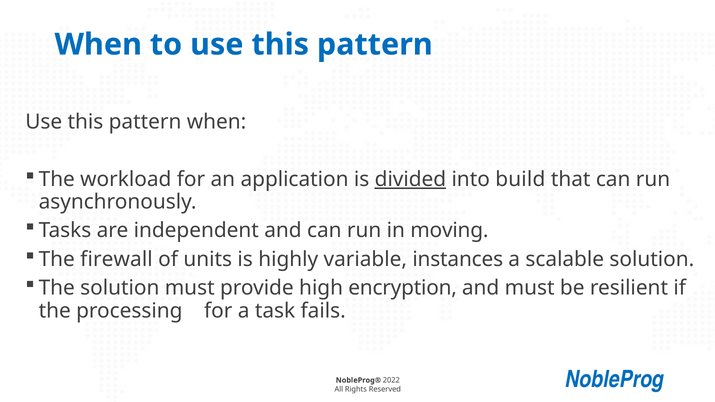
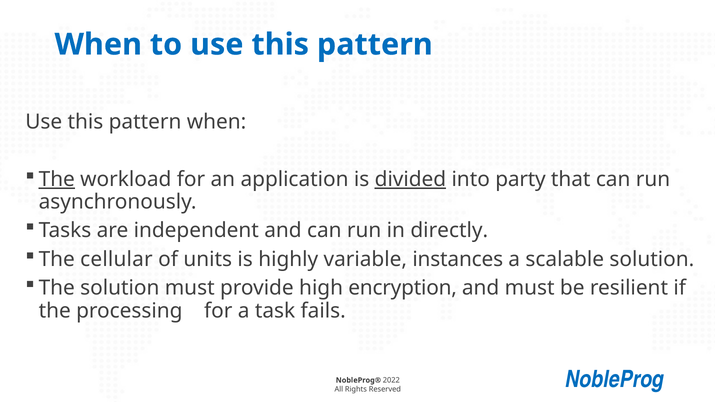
The underline: none -> present (57, 179)
build: build -> party (521, 179)
moving: moving -> directly (449, 231)
firewall: firewall -> cellular (116, 259)
